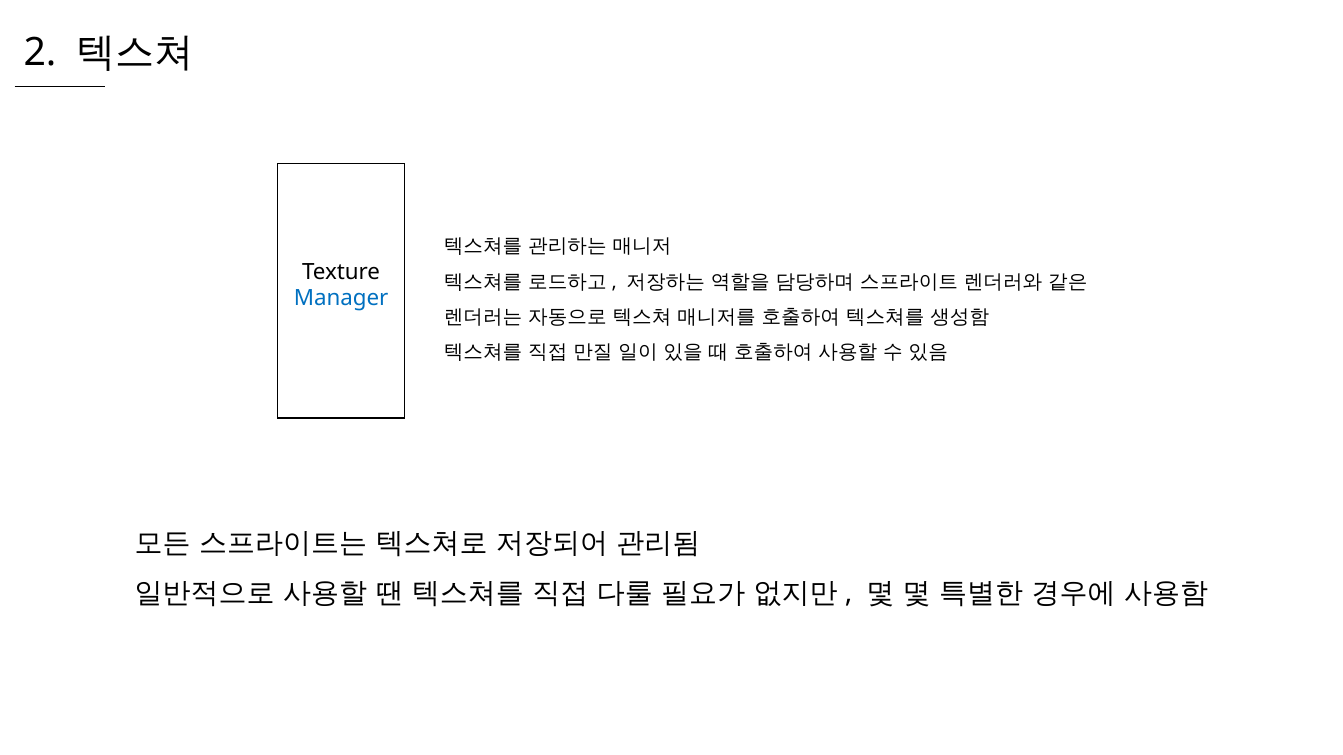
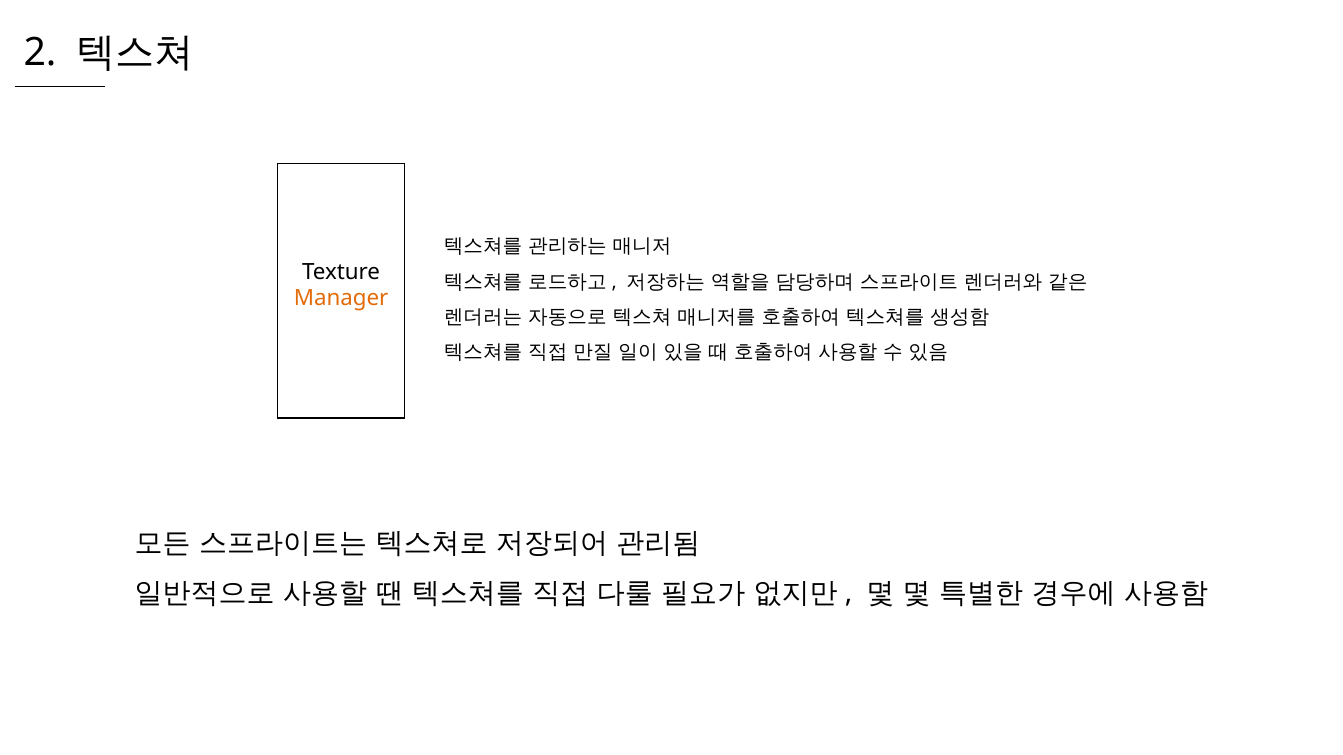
Manager colour: blue -> orange (341, 299)
